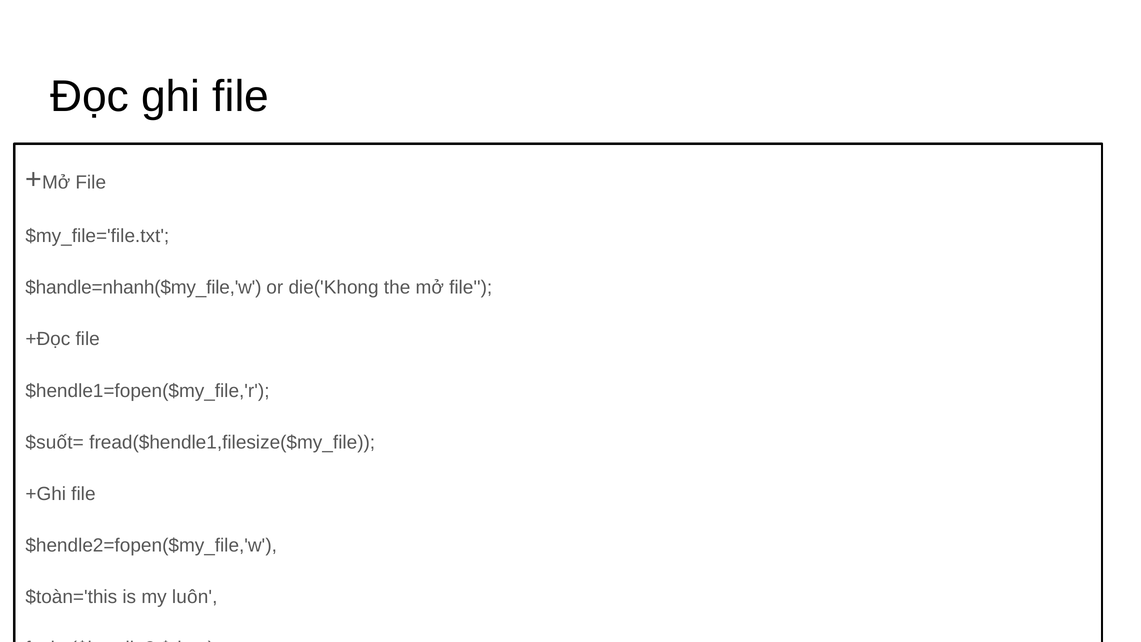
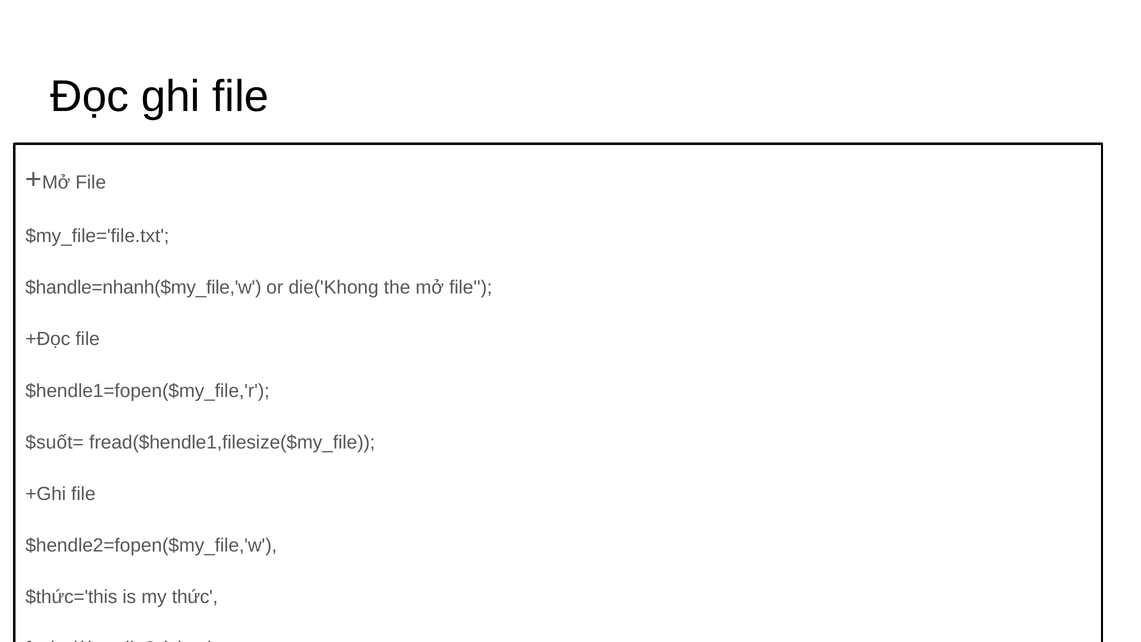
$toàn='this: $toàn='this -> $thức='this (71, 597)
luôn: luôn -> thức (195, 597)
